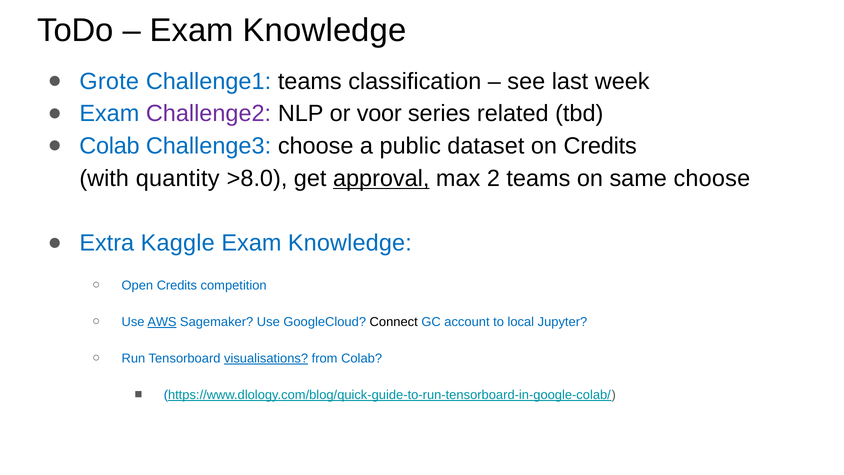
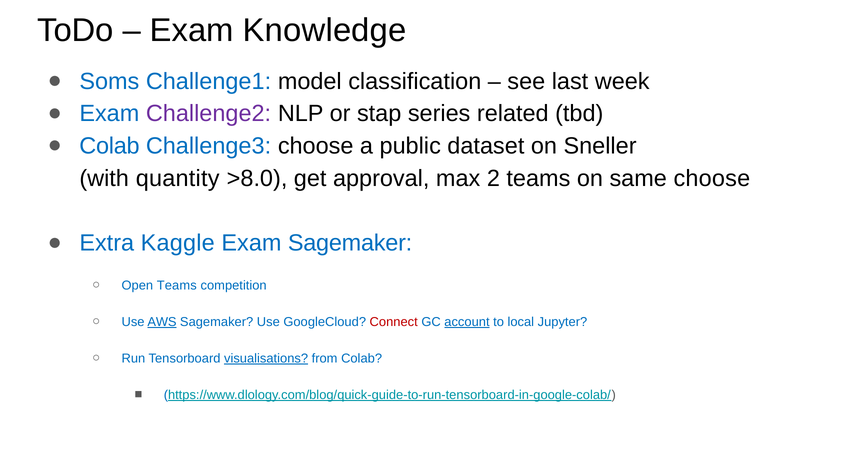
Grote: Grote -> Soms (109, 81)
Challenge1 teams: teams -> model (310, 81)
voor: voor -> stap (379, 114)
on Credits: Credits -> Sneller (600, 146)
approval underline: present -> none (381, 178)
Knowledge: Knowledge -> Sagemaker (350, 243)
Open Credits: Credits -> Teams (177, 285)
Connect colour: black -> red (394, 322)
account underline: none -> present (467, 322)
